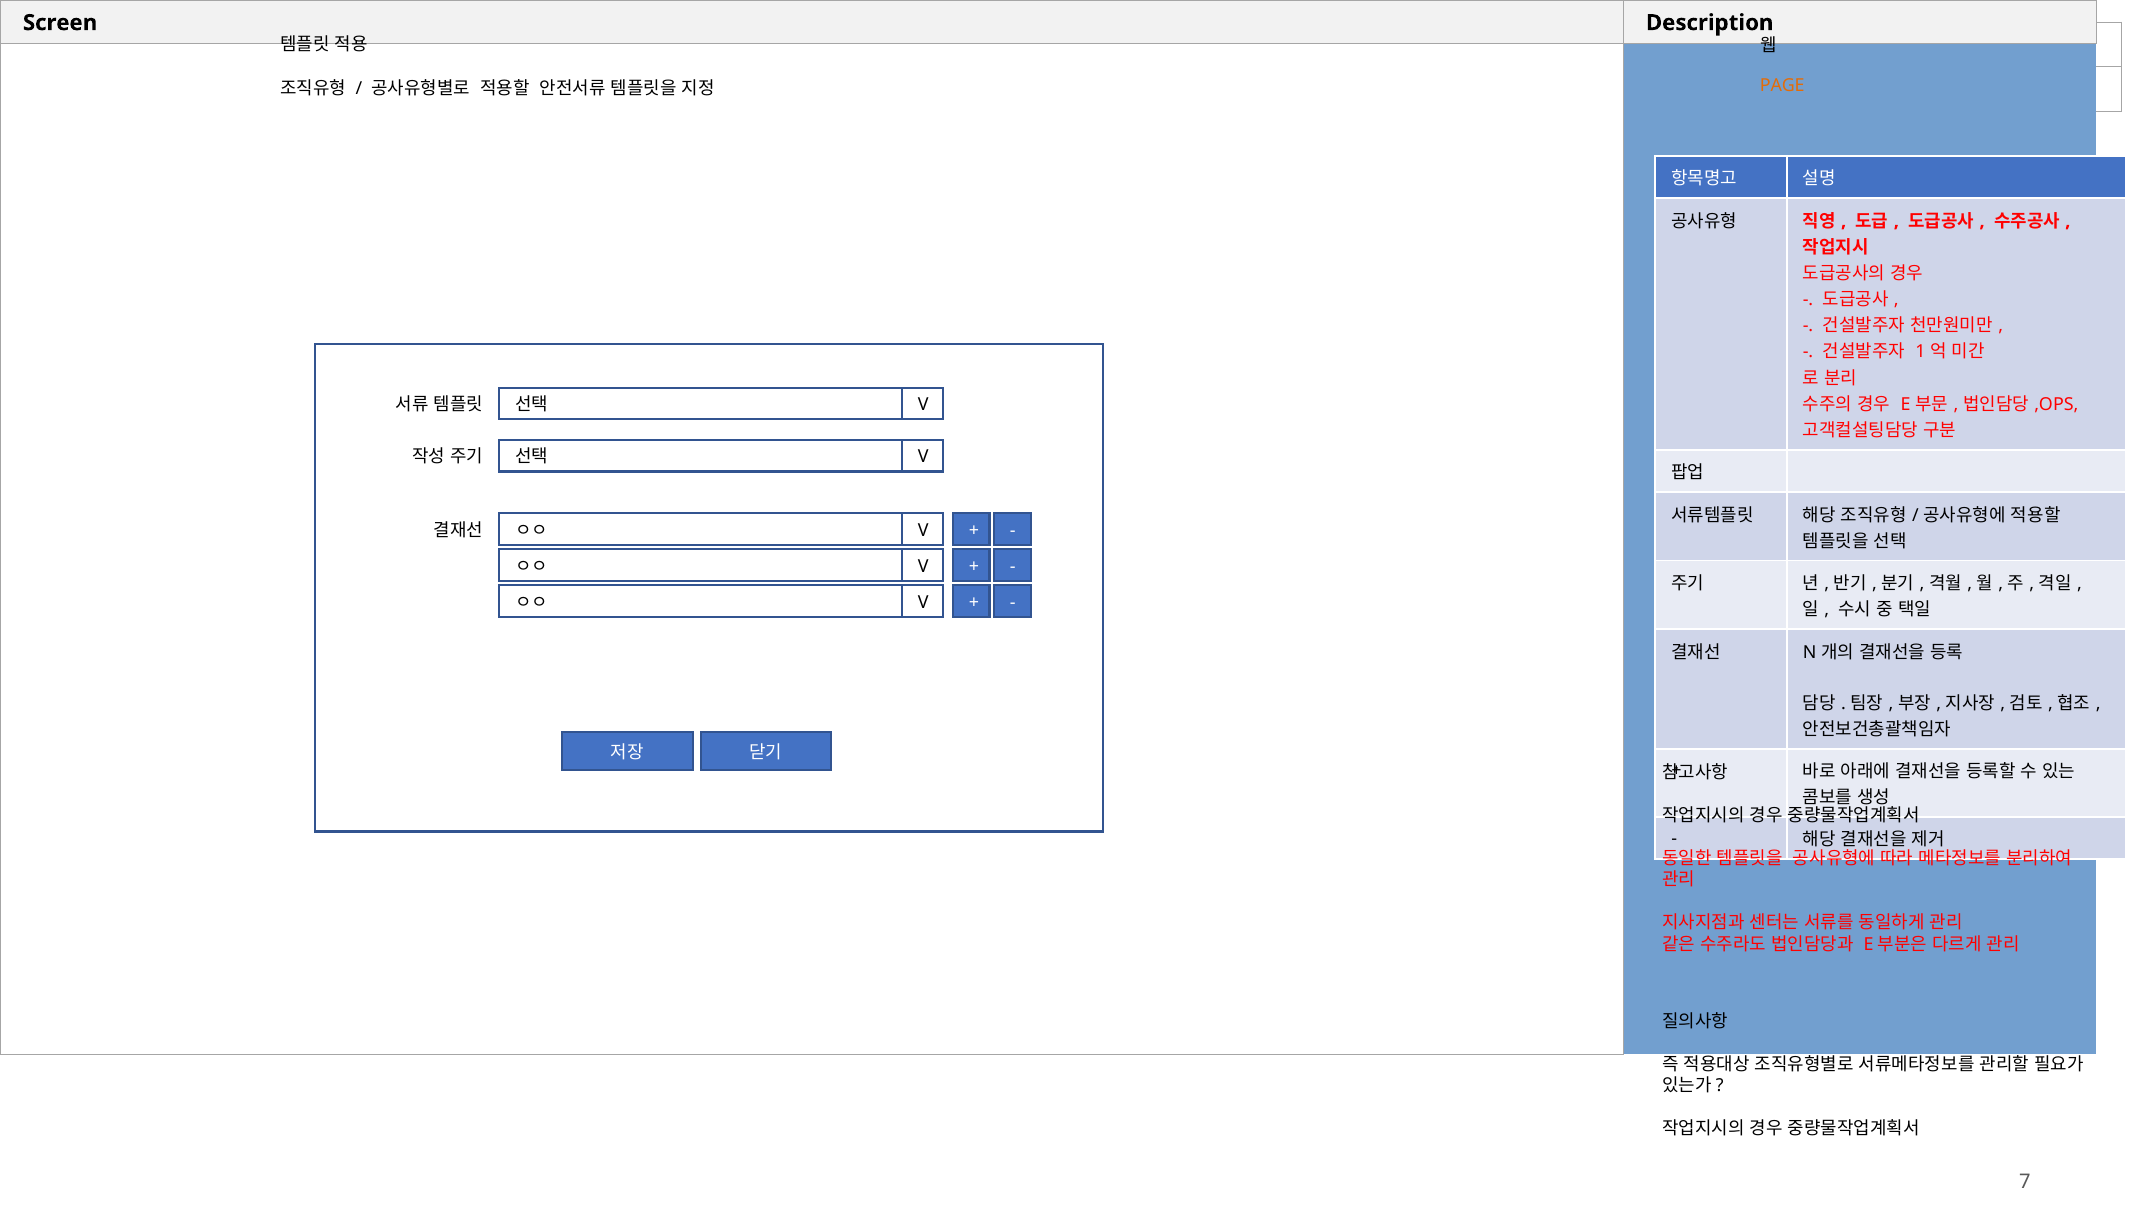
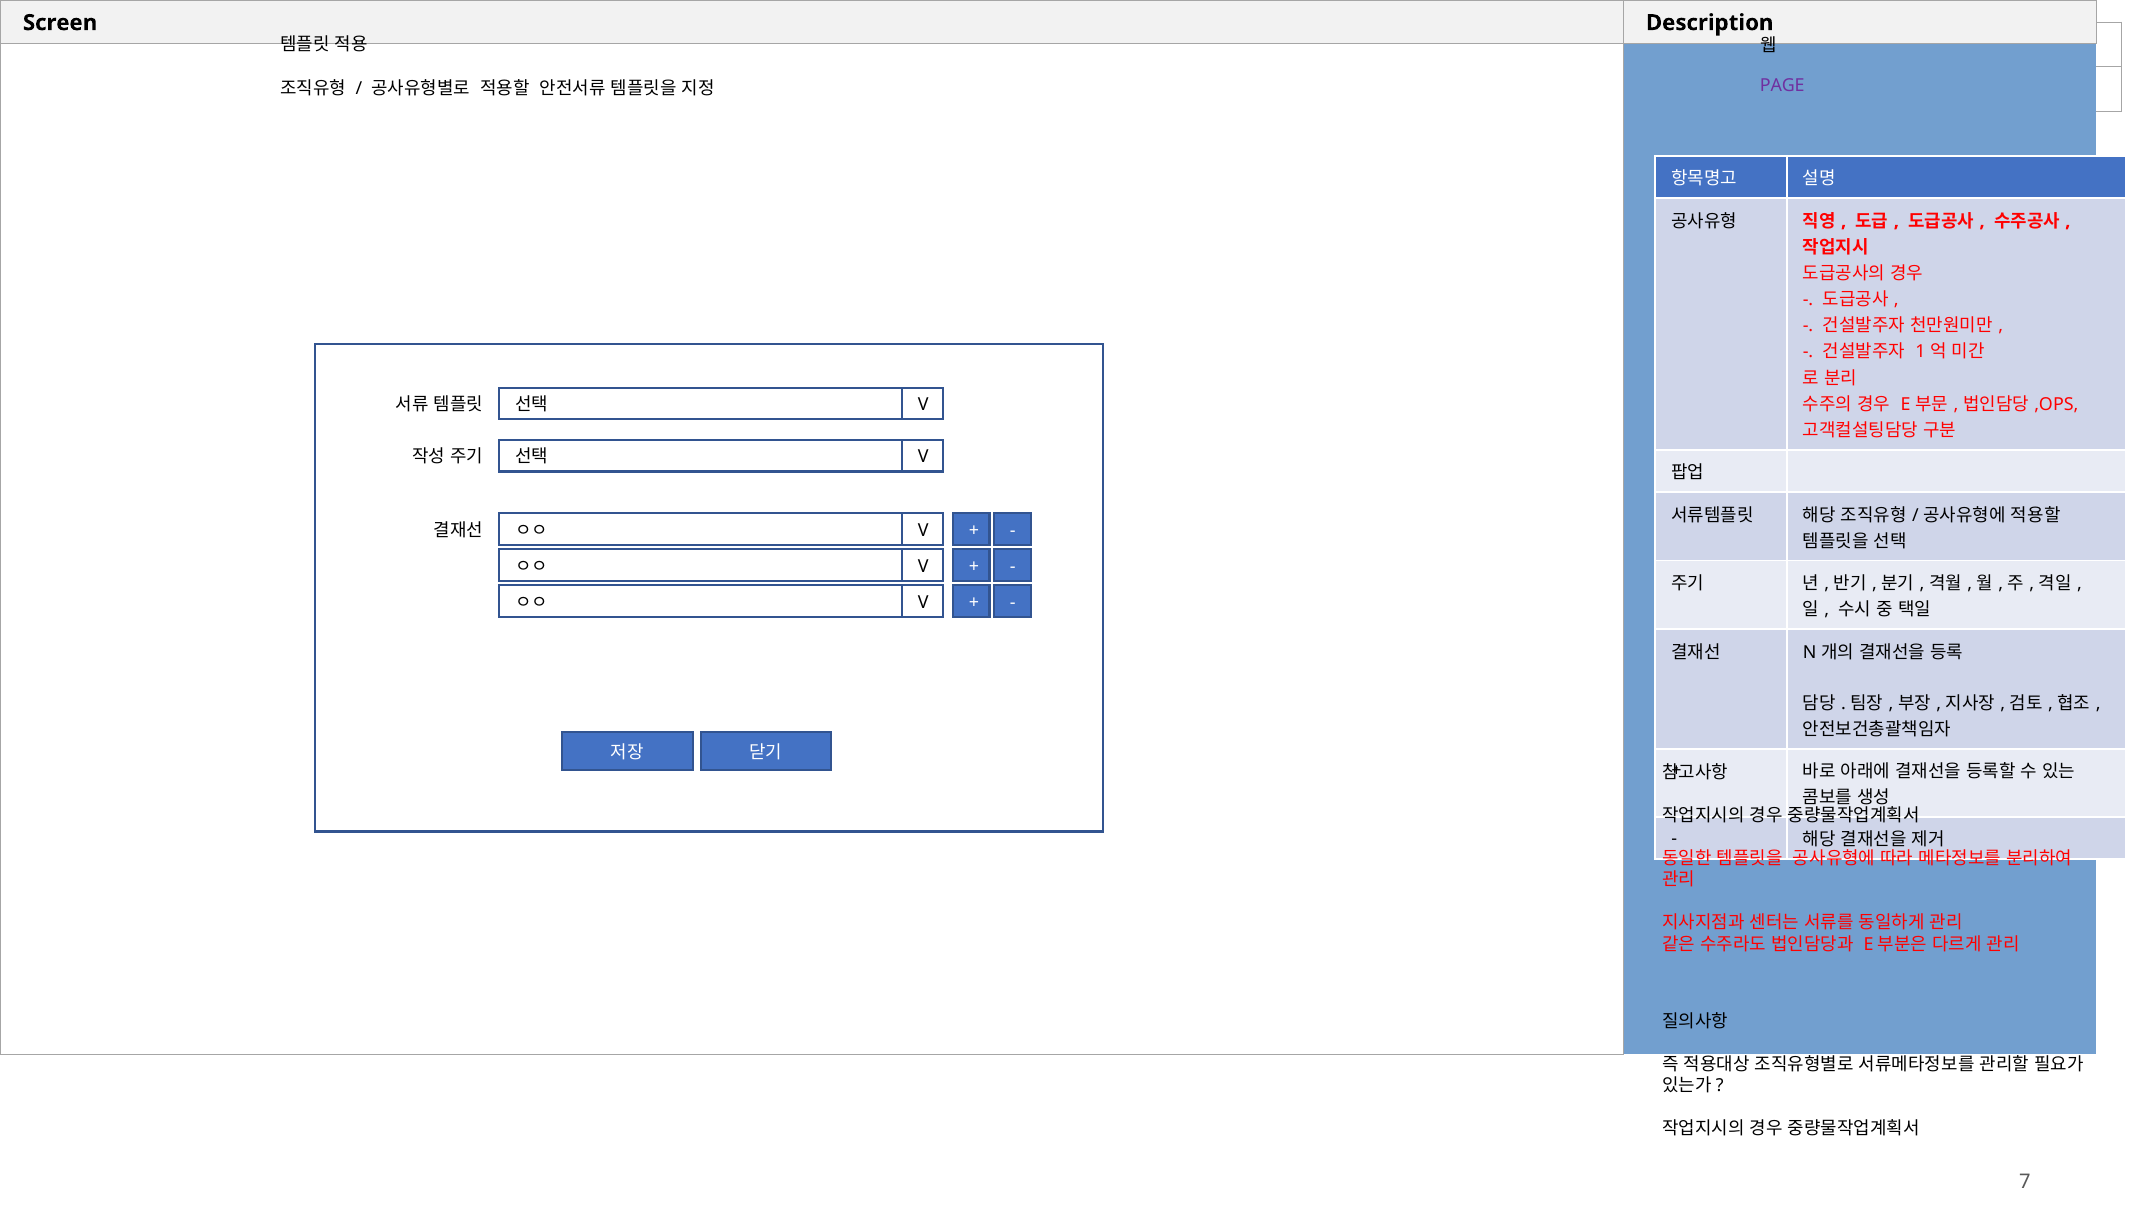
PAGE colour: orange -> purple (1782, 85)
